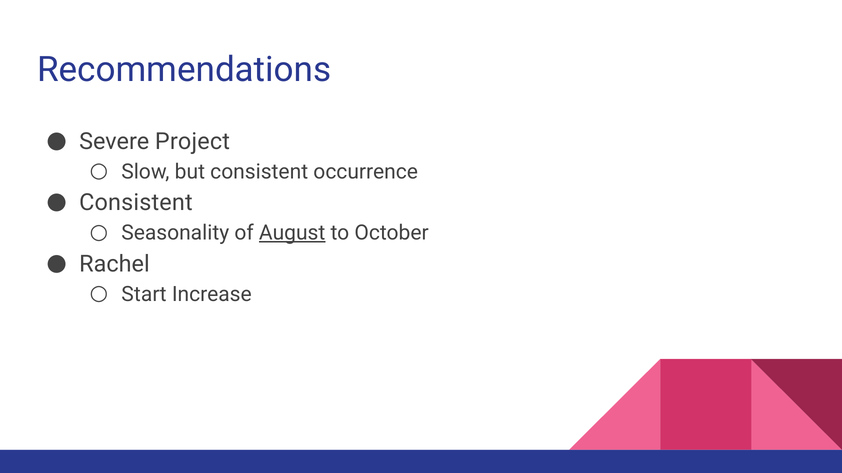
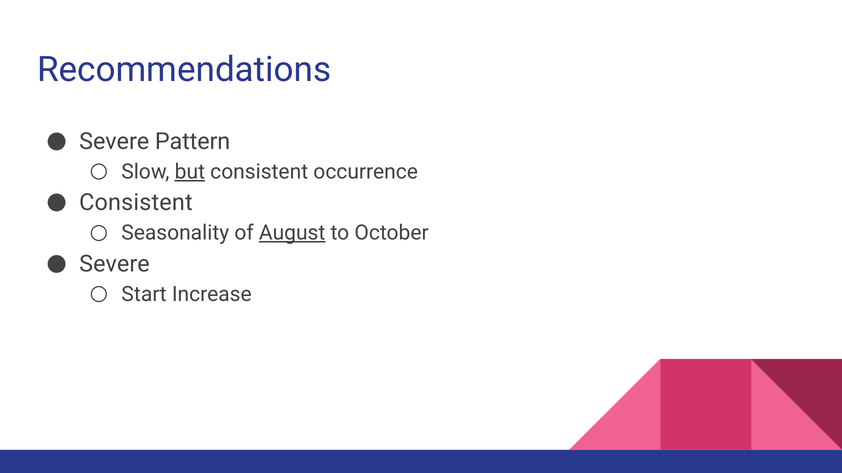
Project: Project -> Pattern (193, 142)
but underline: none -> present (190, 172)
Rachel: Rachel -> Severe (114, 264)
